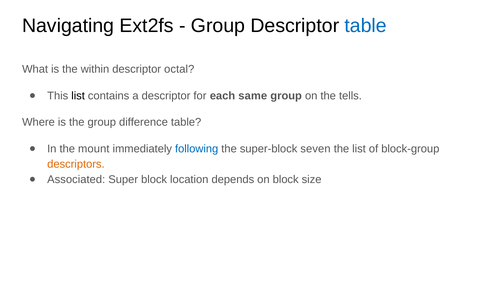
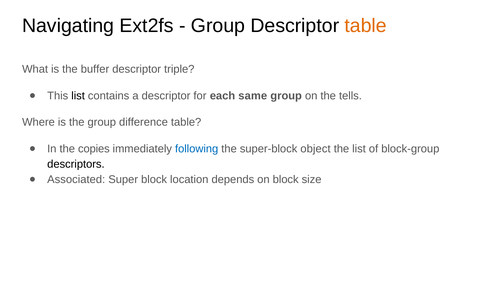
table colour: blue -> orange (366, 26)
within: within -> buffer (95, 69)
octal: octal -> triple (179, 69)
mount: mount -> copies (94, 149)
seven: seven -> object (315, 149)
descriptors colour: orange -> black (76, 164)
